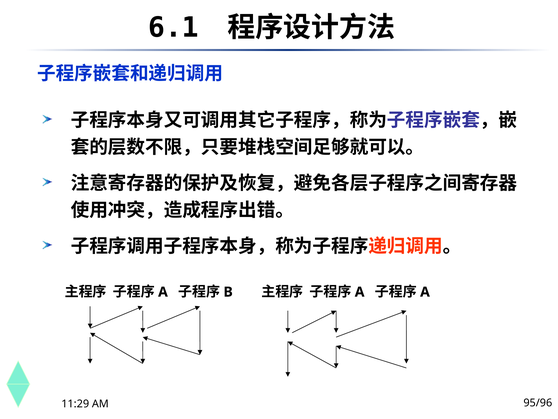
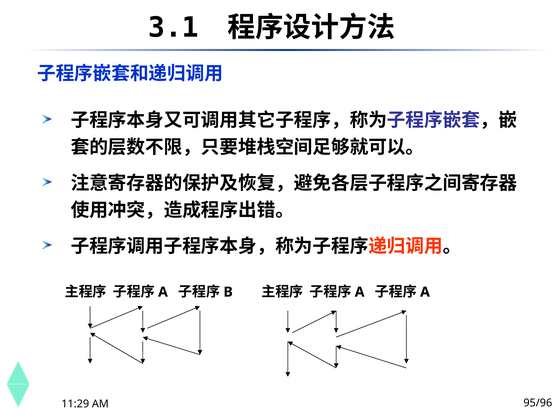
6.1: 6.1 -> 3.1 (173, 28)
